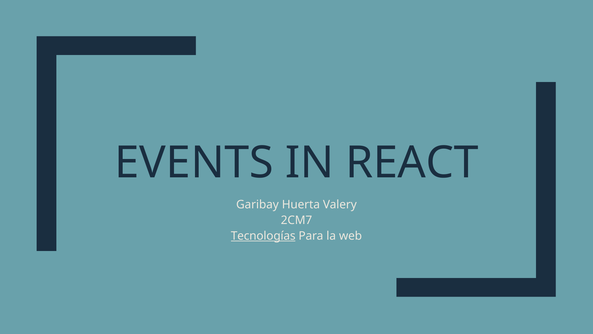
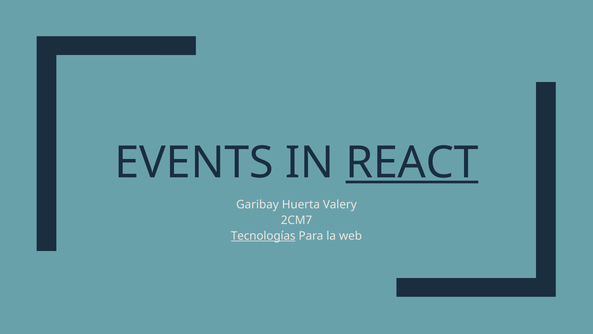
REACT underline: none -> present (412, 163)
